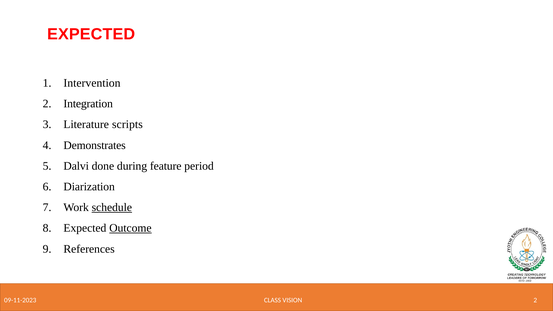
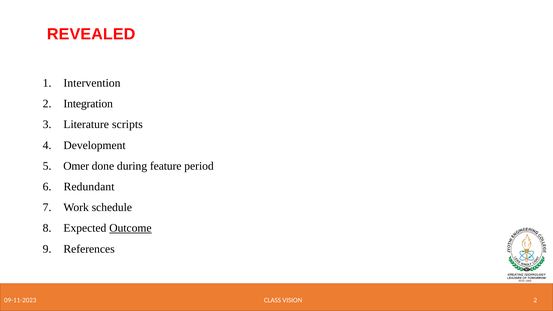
EXPECTED: EXPECTED -> REVEALED (91, 34)
Demonstrates: Demonstrates -> Development (95, 145)
Dalvi: Dalvi -> Omer (76, 166)
Diarization: Diarization -> Redundant (89, 187)
schedule underline: present -> none (112, 207)
